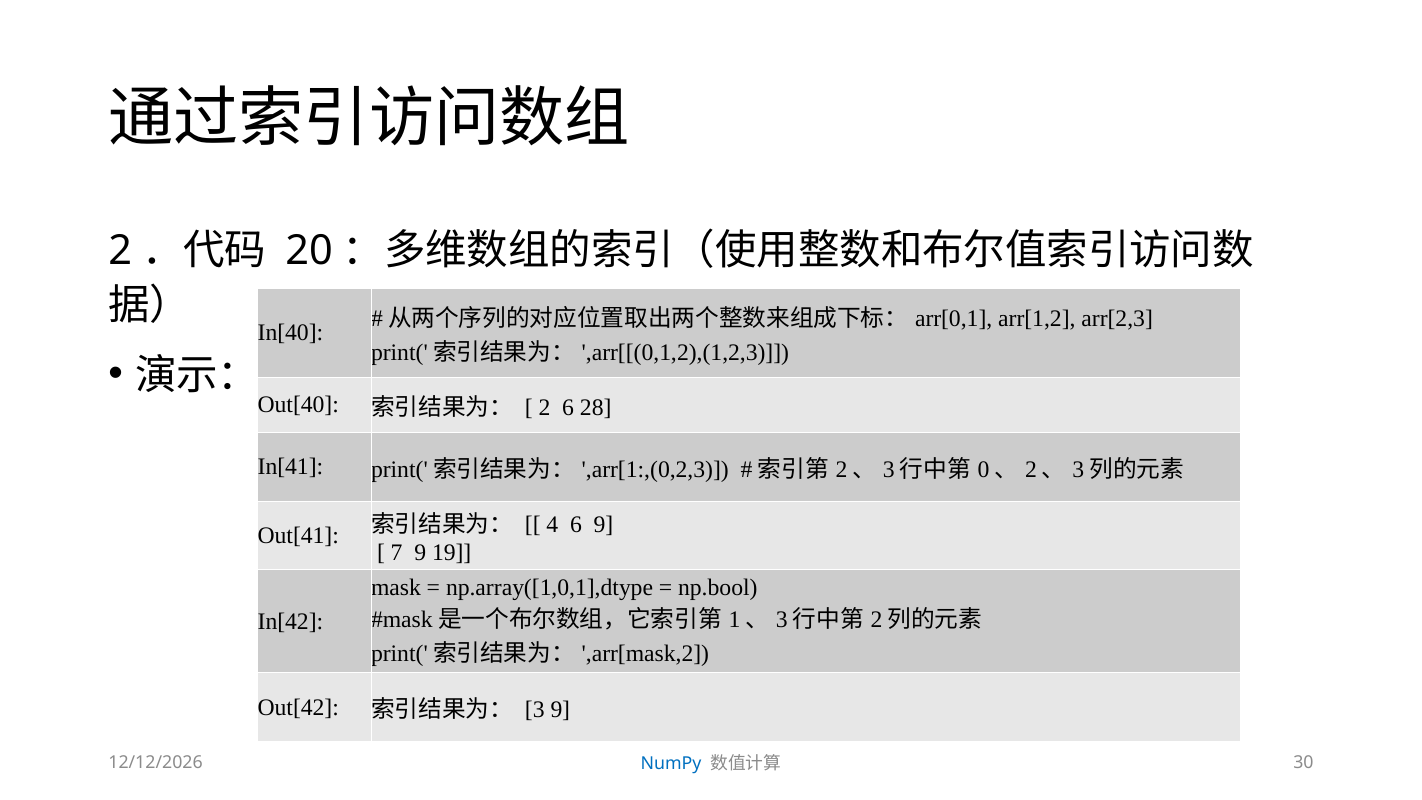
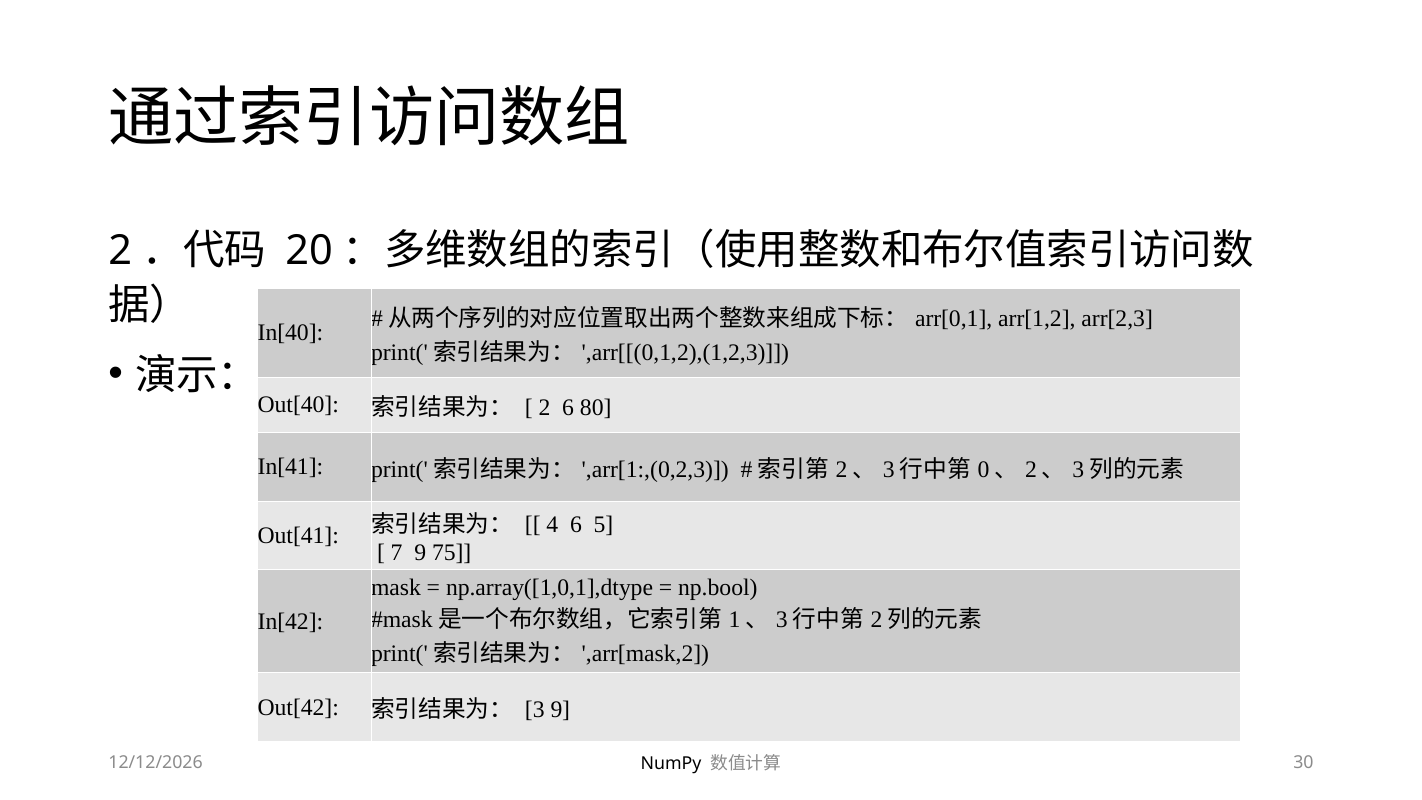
28: 28 -> 80 (596, 407)
6 9: 9 -> 5 (603, 525)
19: 19 -> 75 (452, 553)
NumPy colour: blue -> black (671, 764)
